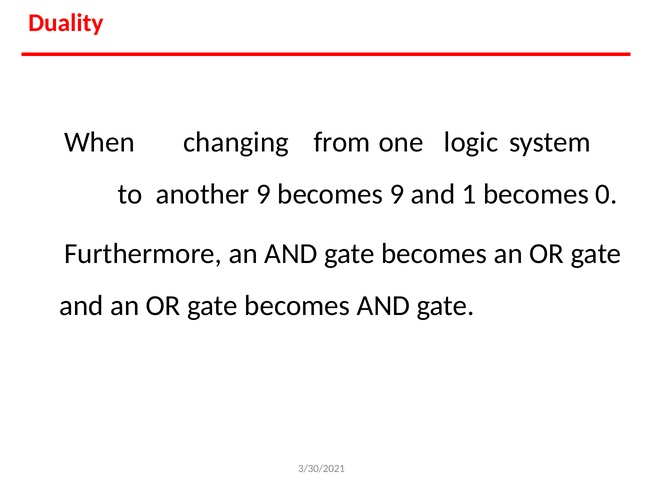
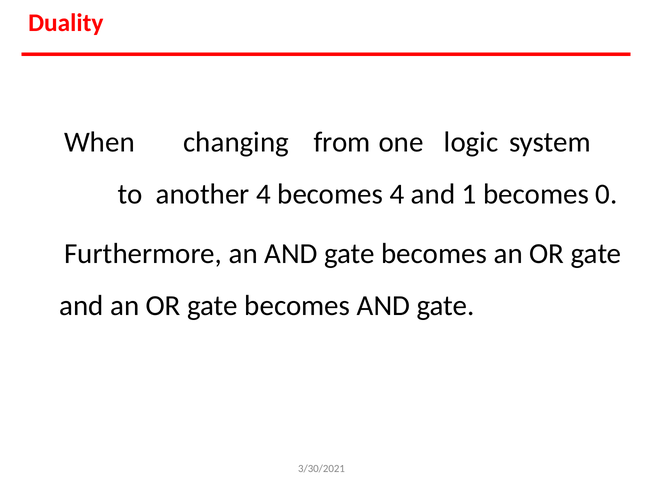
another 9: 9 -> 4 (263, 194)
becomes 9: 9 -> 4 (397, 194)
